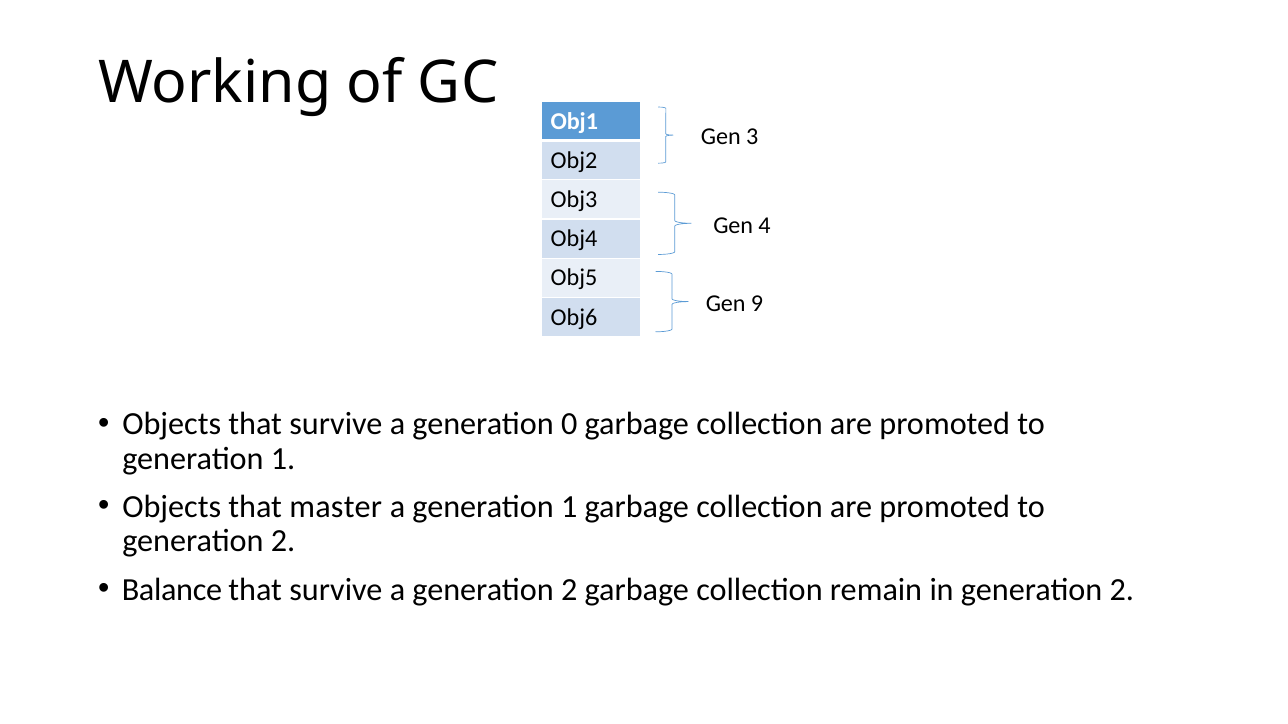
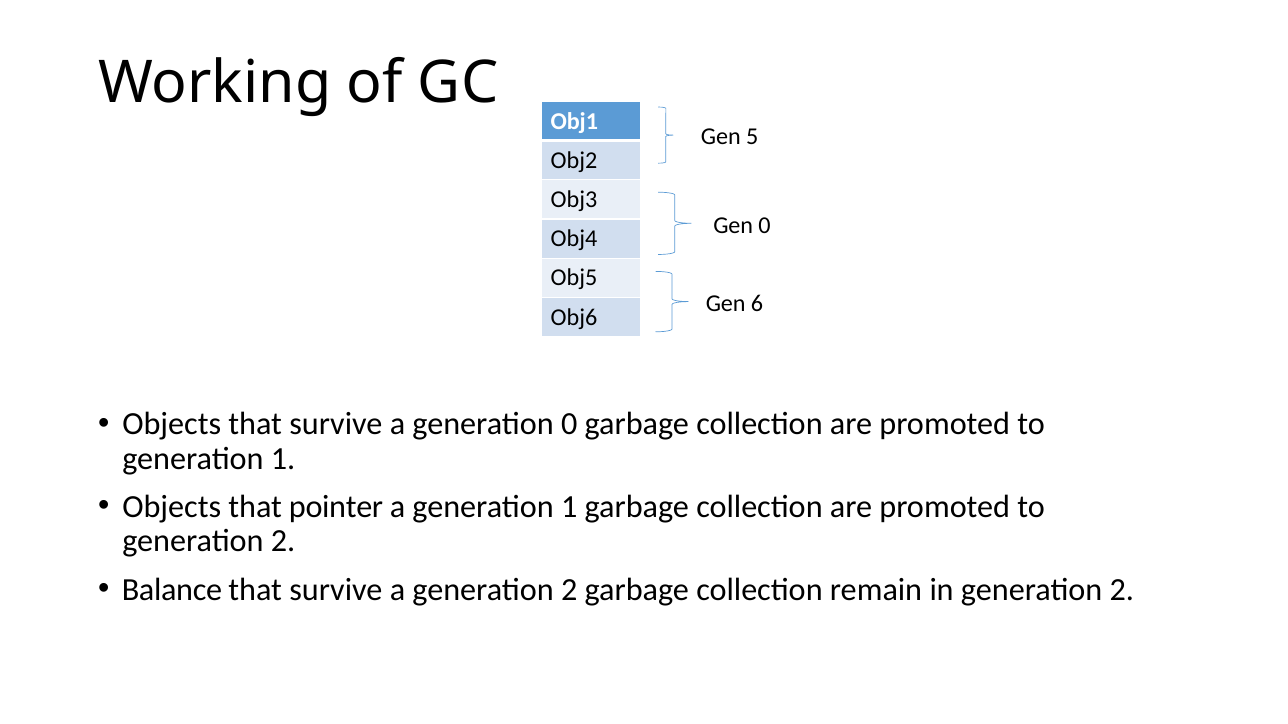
3: 3 -> 5 (752, 137)
Gen 4: 4 -> 0 (765, 226)
9: 9 -> 6 (757, 303)
master: master -> pointer (336, 507)
